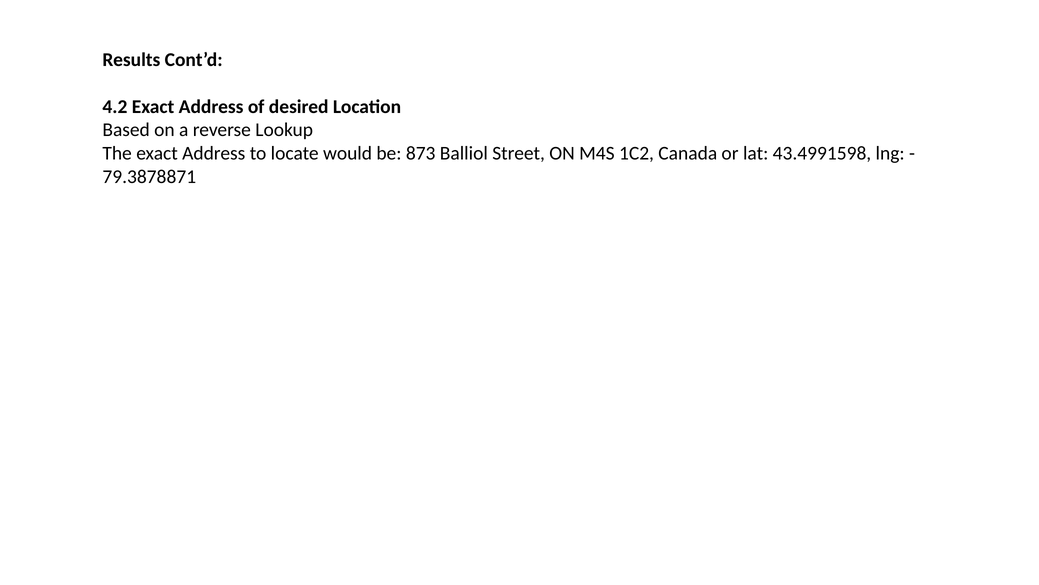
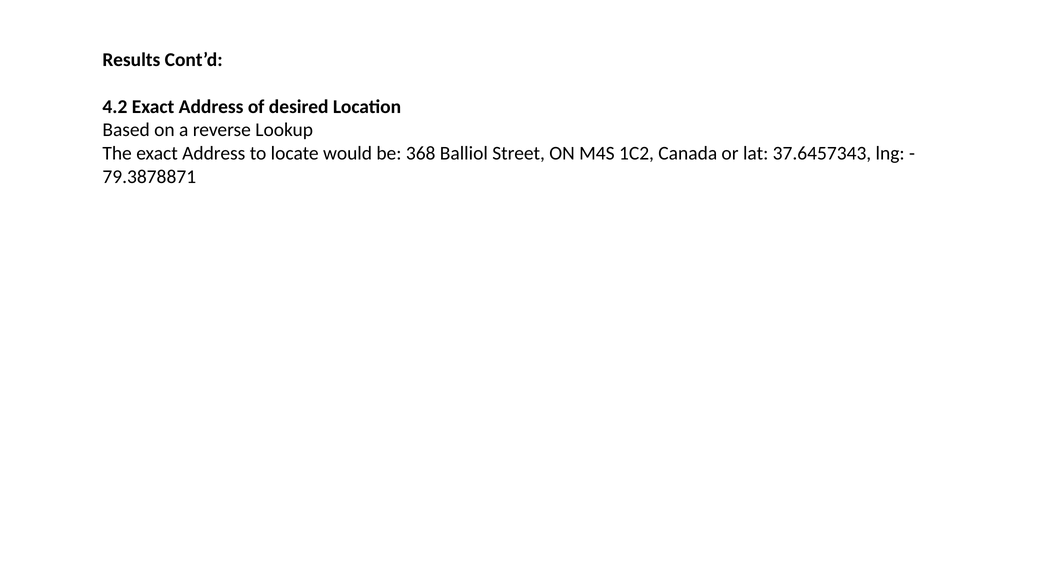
873: 873 -> 368 (421, 153)
43.4991598: 43.4991598 -> 37.6457343 (822, 153)
